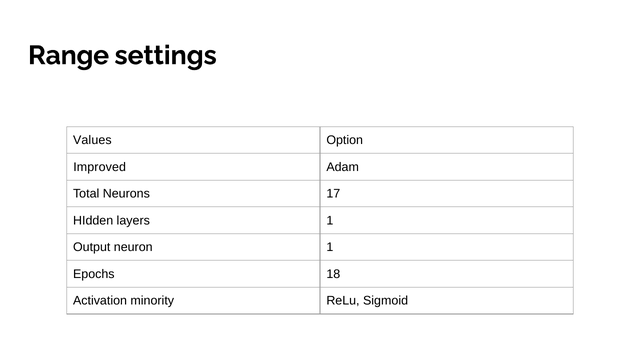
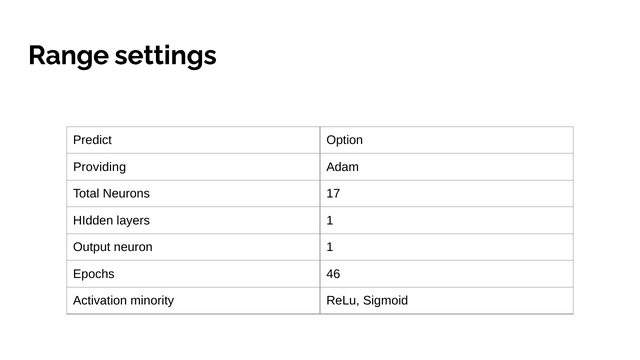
Values: Values -> Predict (92, 140)
Improved: Improved -> Providing (100, 167)
18: 18 -> 46 (333, 274)
